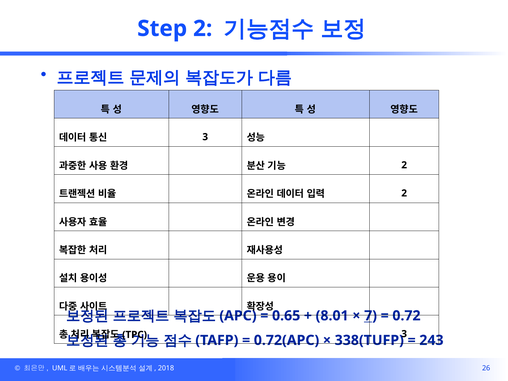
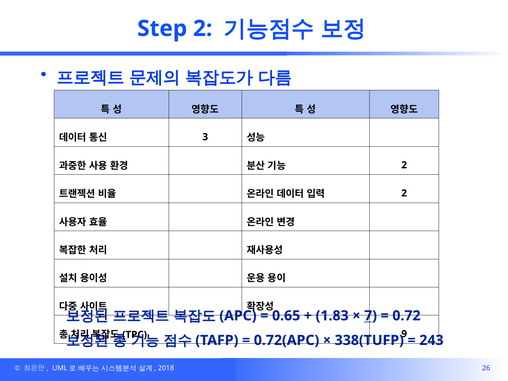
8.01: 8.01 -> 1.83 (332, 316)
3: 3 -> 9 (404, 334)
